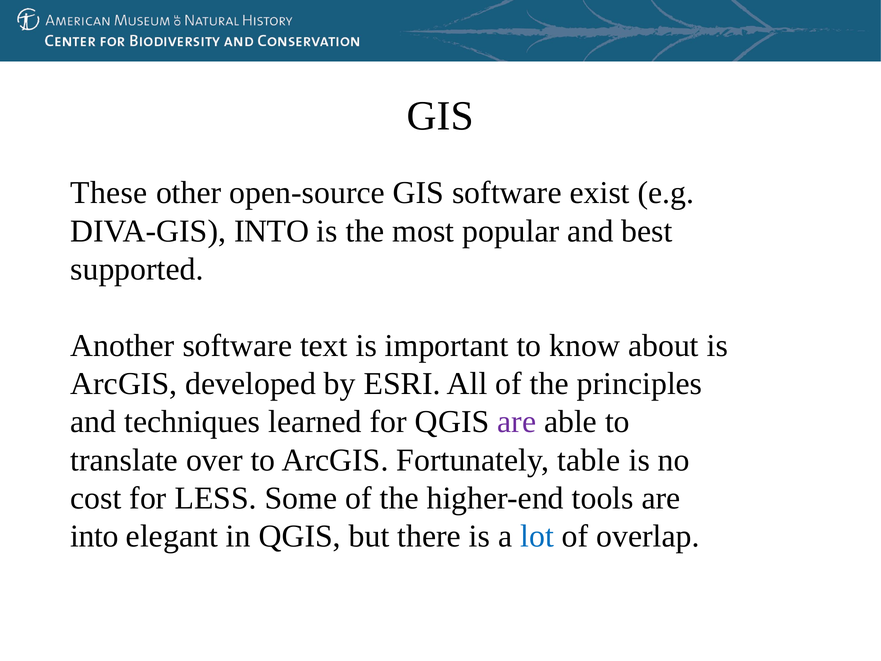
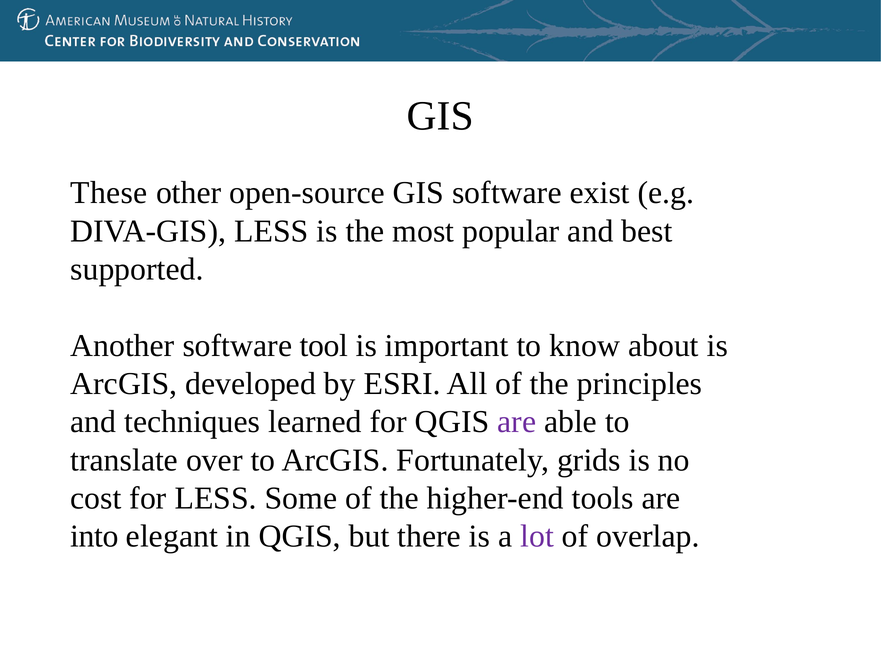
DIVA-GIS INTO: INTO -> LESS (271, 231)
text: text -> tool (324, 345)
table: table -> grids (589, 460)
lot colour: blue -> purple (537, 536)
